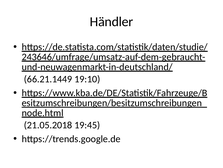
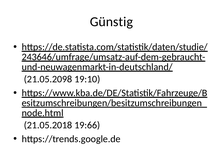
Händler: Händler -> Günstig (111, 22)
66.21.1449: 66.21.1449 -> 21.05.2098 (48, 79)
19:45: 19:45 -> 19:66 (87, 125)
